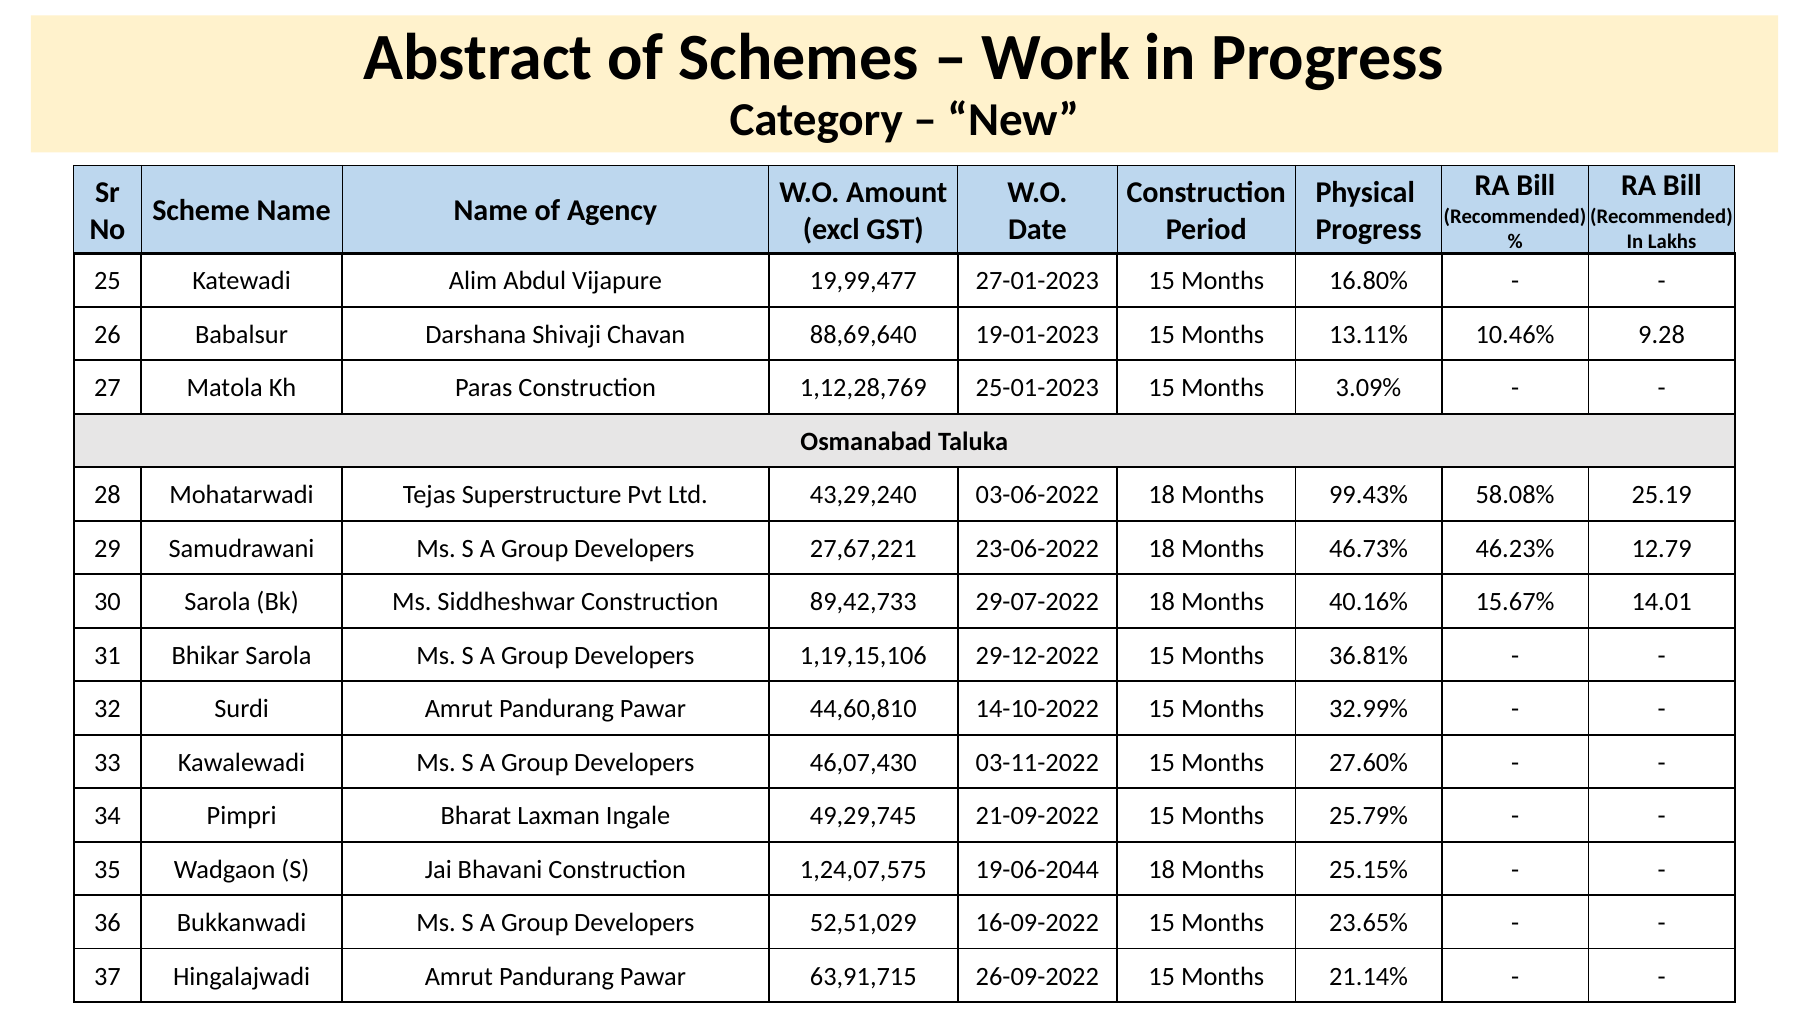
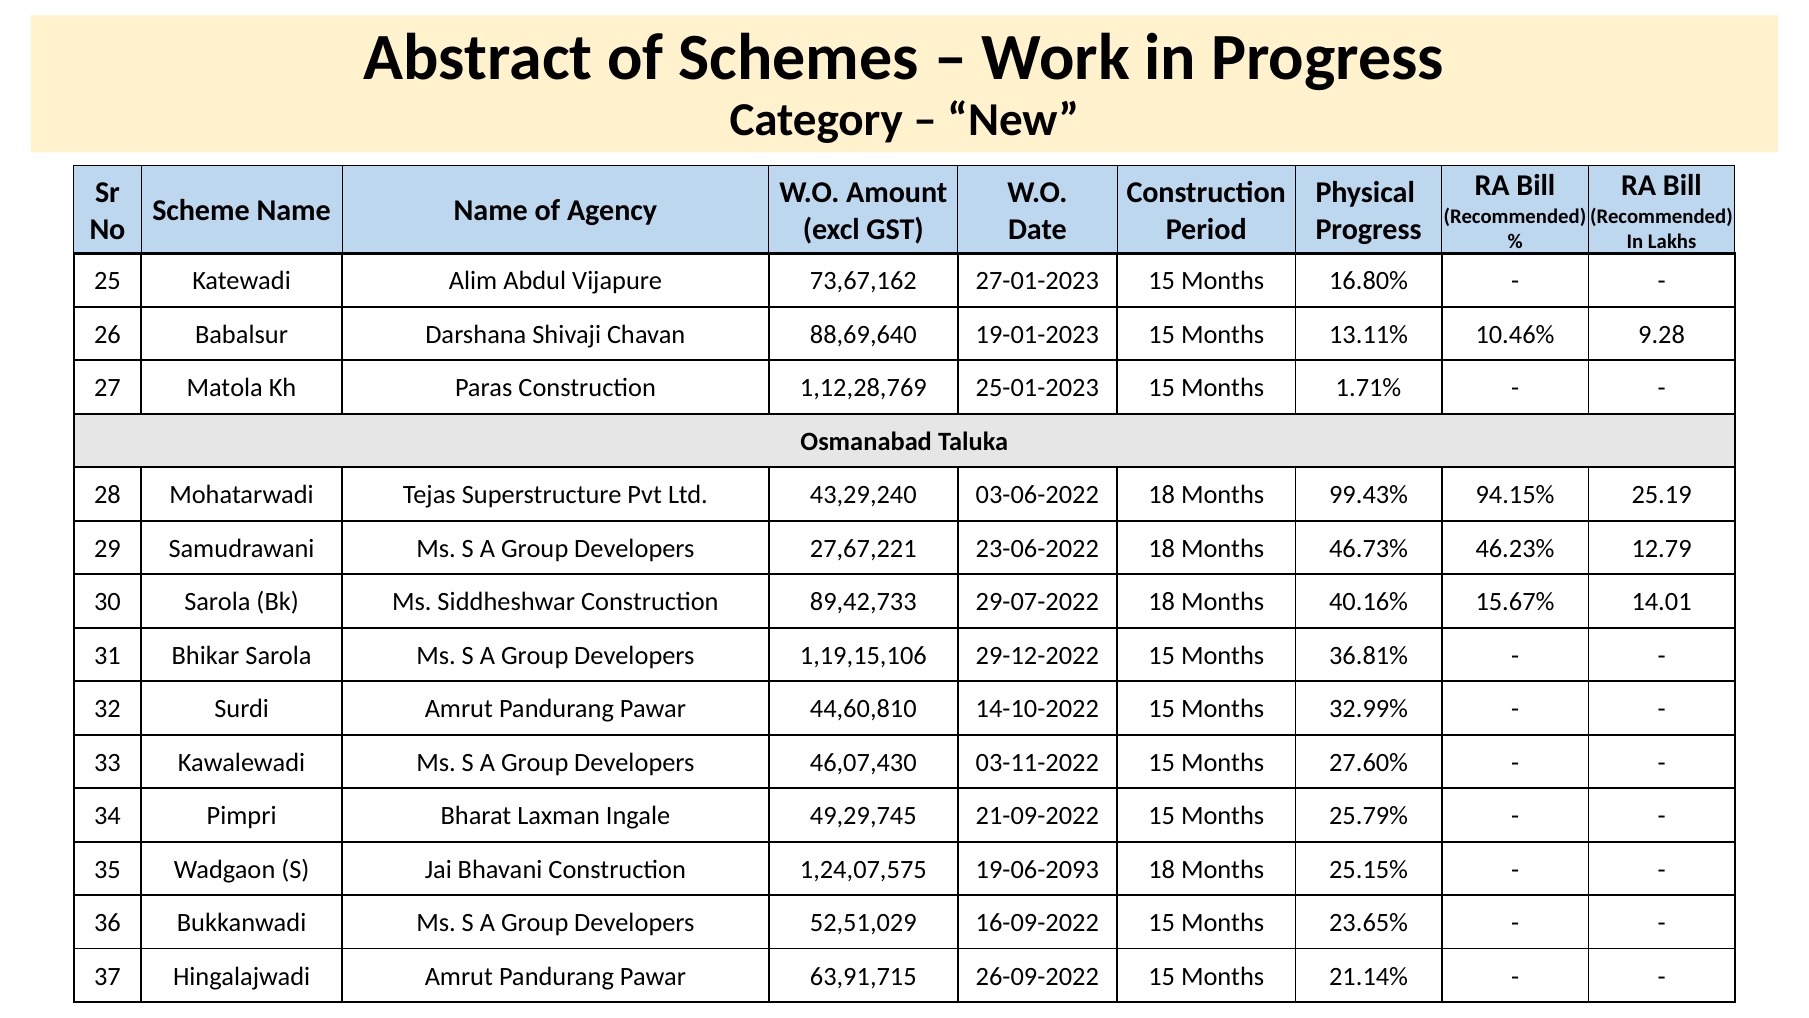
19,99,477: 19,99,477 -> 73,67,162 (863, 281)
3.09%: 3.09% -> 1.71% (1369, 388)
58.08%: 58.08% -> 94.15% (1515, 495)
19-06-2044: 19-06-2044 -> 19-06-2093 (1037, 869)
